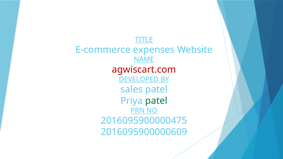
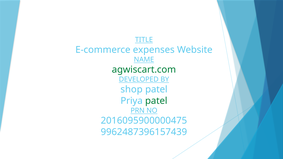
agwiscart.com colour: red -> green (144, 70)
sales: sales -> shop (132, 90)
2016095900000609: 2016095900000609 -> 9962487396157439 (144, 132)
